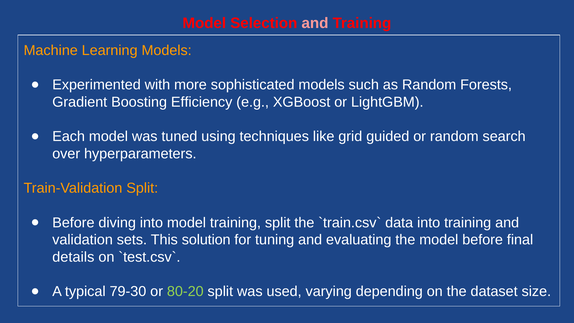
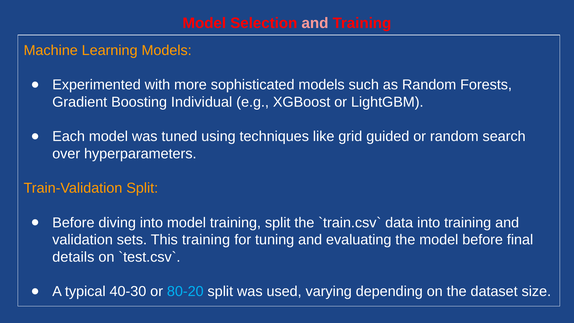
Efficiency: Efficiency -> Individual (202, 102)
This solution: solution -> training (206, 240)
79-30: 79-30 -> 40-30 (128, 291)
80-20 colour: light green -> light blue (185, 291)
